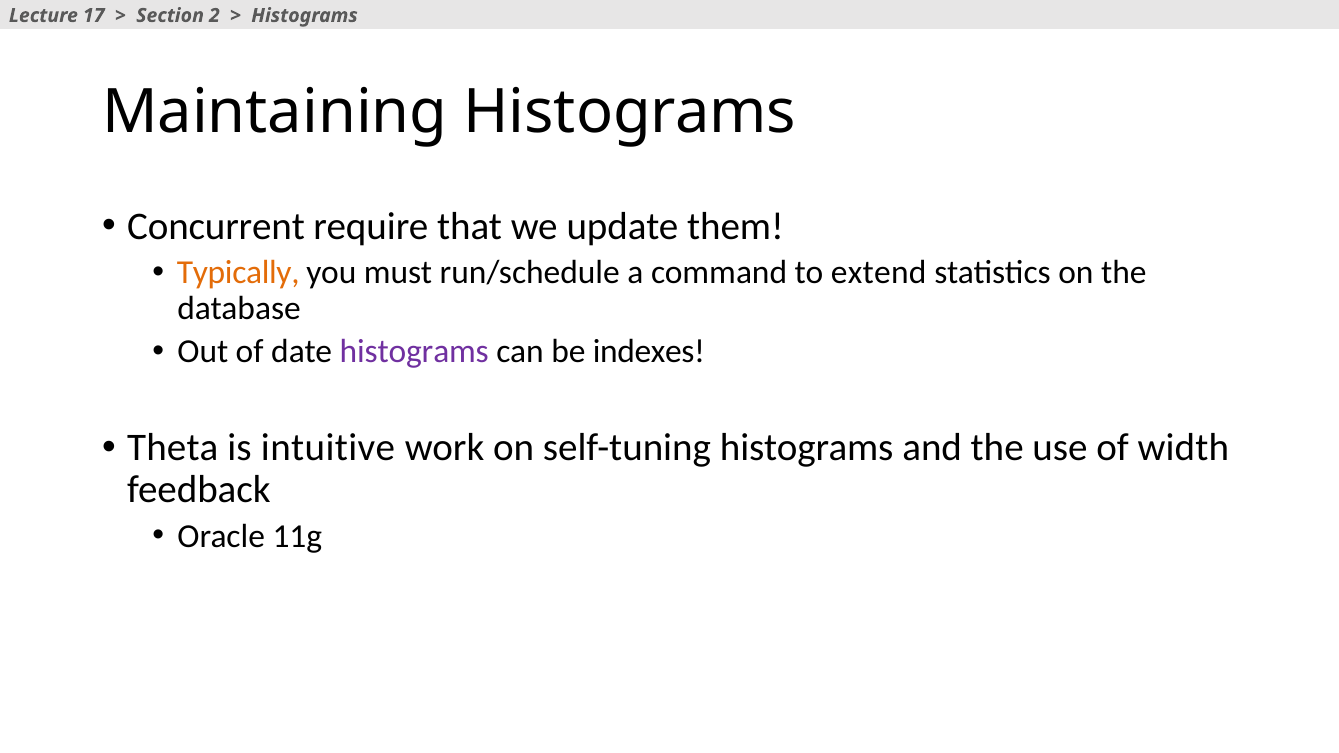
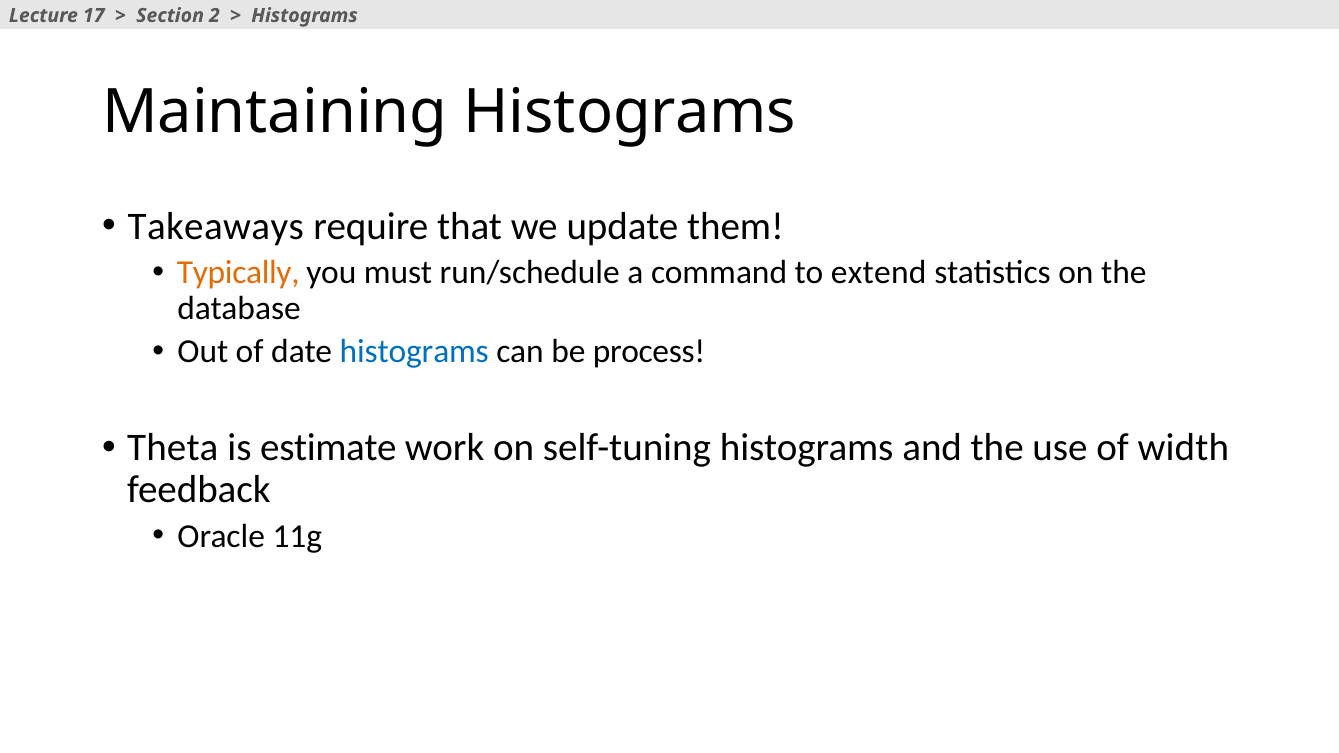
Concurrent: Concurrent -> Takeaways (216, 226)
histograms colour: purple -> blue (414, 352)
indexes: indexes -> process (649, 352)
intuitive: intuitive -> estimate (328, 448)
